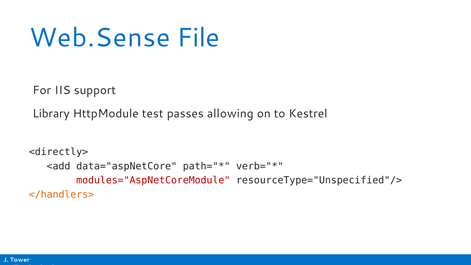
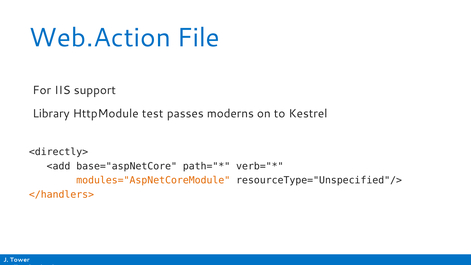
Web.Sense: Web.Sense -> Web.Action (100, 38)
allowing: allowing -> moderns (230, 114)
data="aspNetCore: data="aspNetCore -> base="aspNetCore (127, 166)
modules="AspNetCoreModule colour: red -> orange (153, 180)
